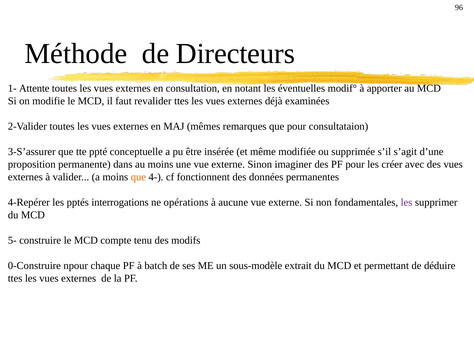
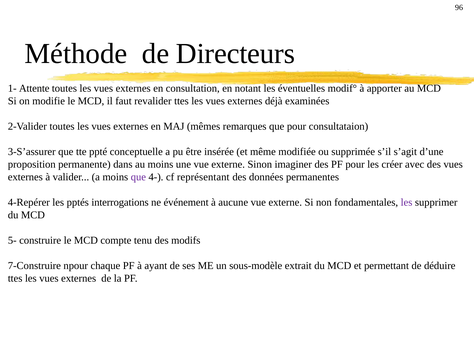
que colour: orange -> purple (138, 177)
fonctionnent: fonctionnent -> représentant (203, 177)
opérations: opérations -> événement (186, 202)
0-Construire: 0-Construire -> 7-Construire (34, 265)
batch: batch -> ayant (156, 265)
